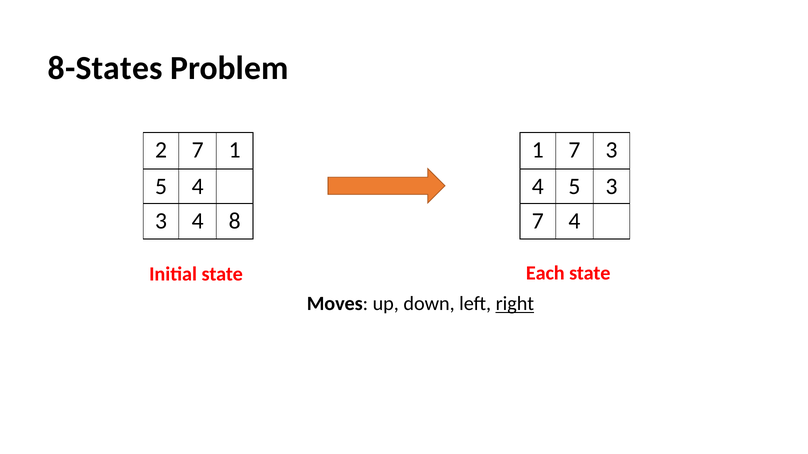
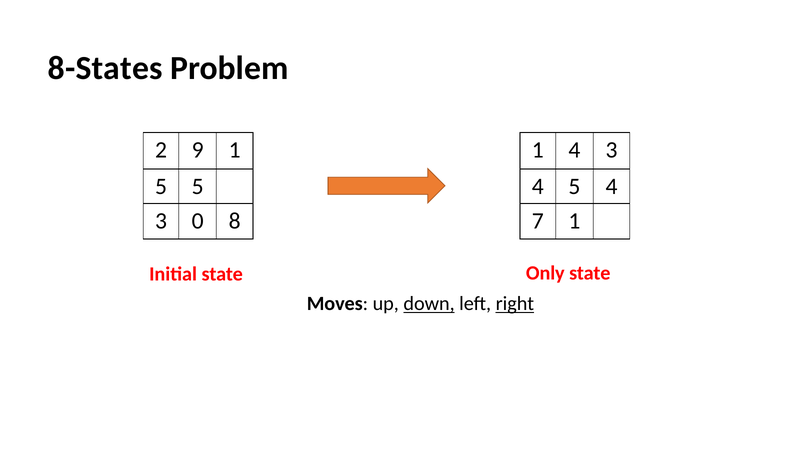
2 7: 7 -> 9 (198, 150)
1 7: 7 -> 4 (574, 150)
5 4: 4 -> 5 (198, 187)
5 3: 3 -> 4 (612, 187)
4: 4 -> 0 (198, 221)
7 4: 4 -> 1 (574, 221)
Each: Each -> Only (545, 274)
down underline: none -> present (429, 304)
